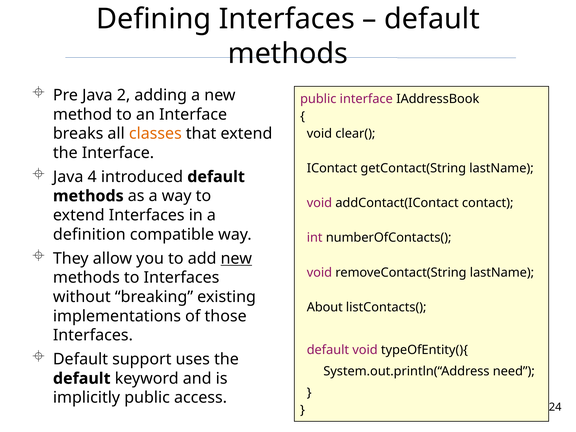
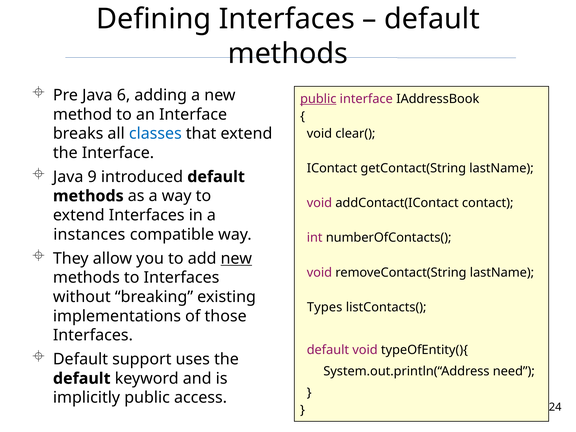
2: 2 -> 6 (123, 95)
public underline: none -> present (318, 99)
classes colour: orange -> blue (155, 134)
4: 4 -> 9 (92, 177)
definition: definition -> instances (89, 234)
About: About -> Types (325, 307)
